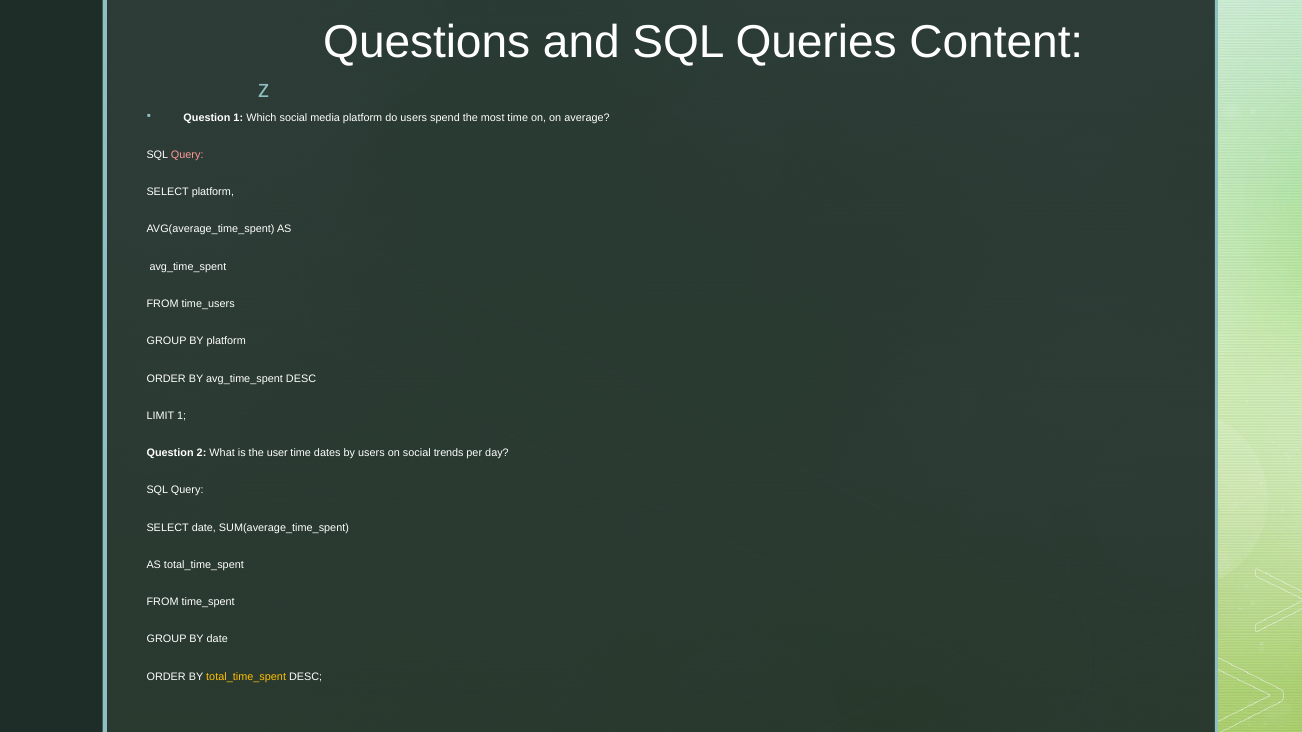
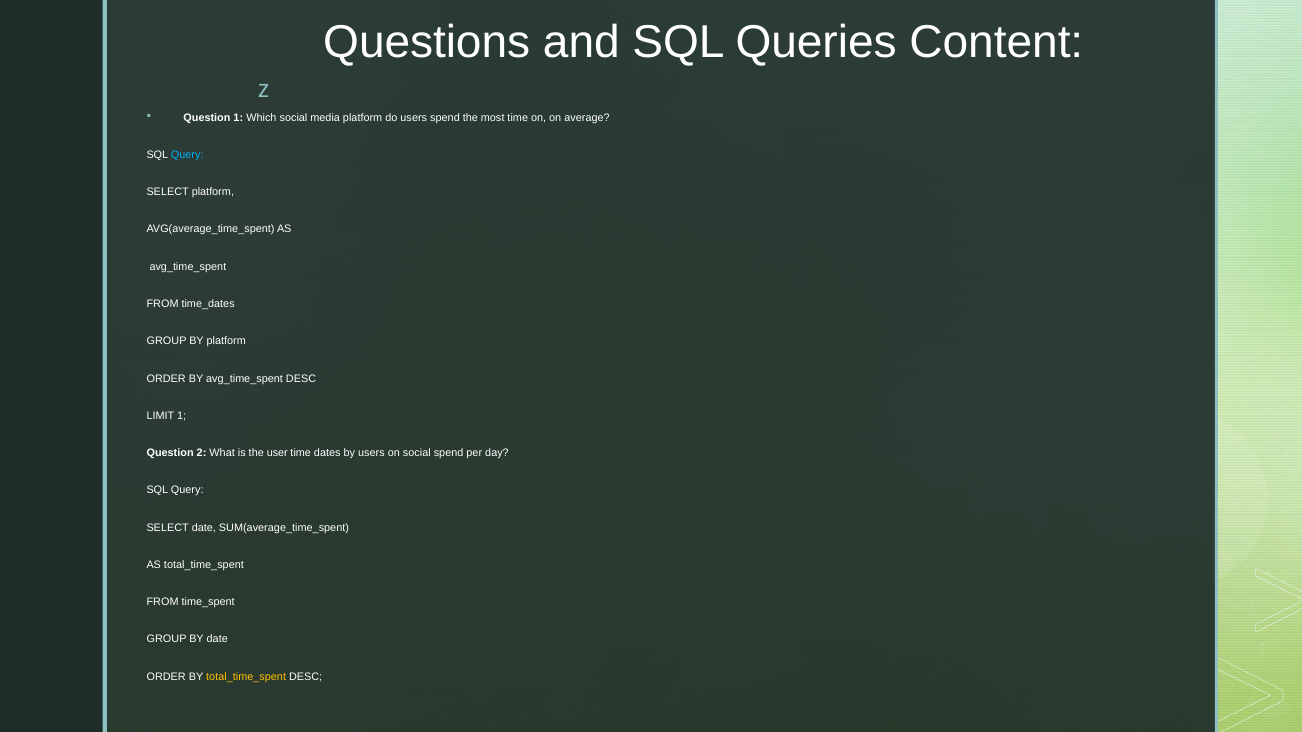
Query colour: pink -> light blue (187, 155)
time_users: time_users -> time_dates (208, 304)
social trends: trends -> spend (449, 453)
